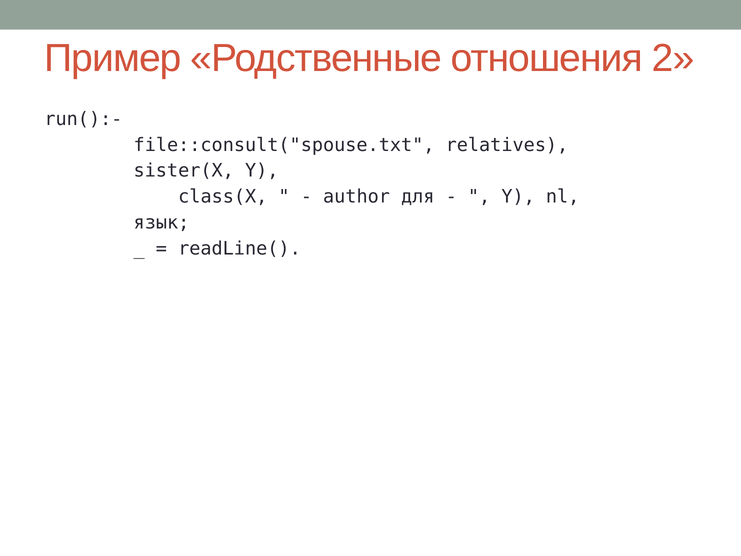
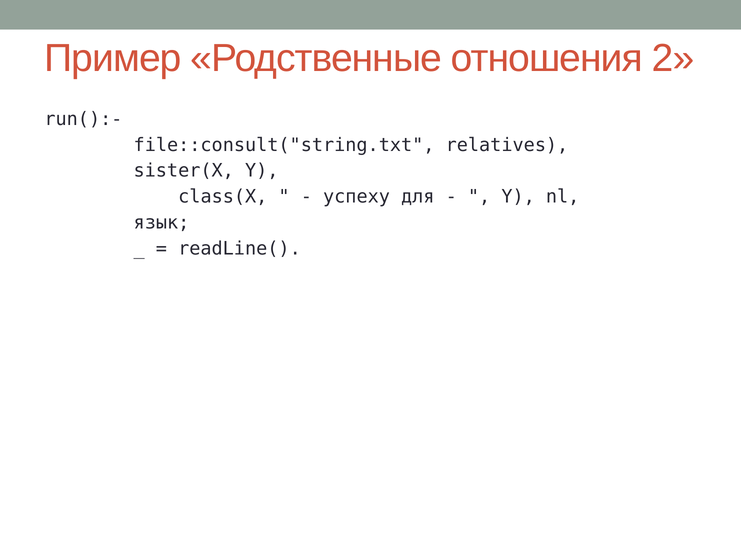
file::consult("spouse.txt: file::consult("spouse.txt -> file::consult("string.txt (284, 145)
author: author -> успеху (357, 197)
